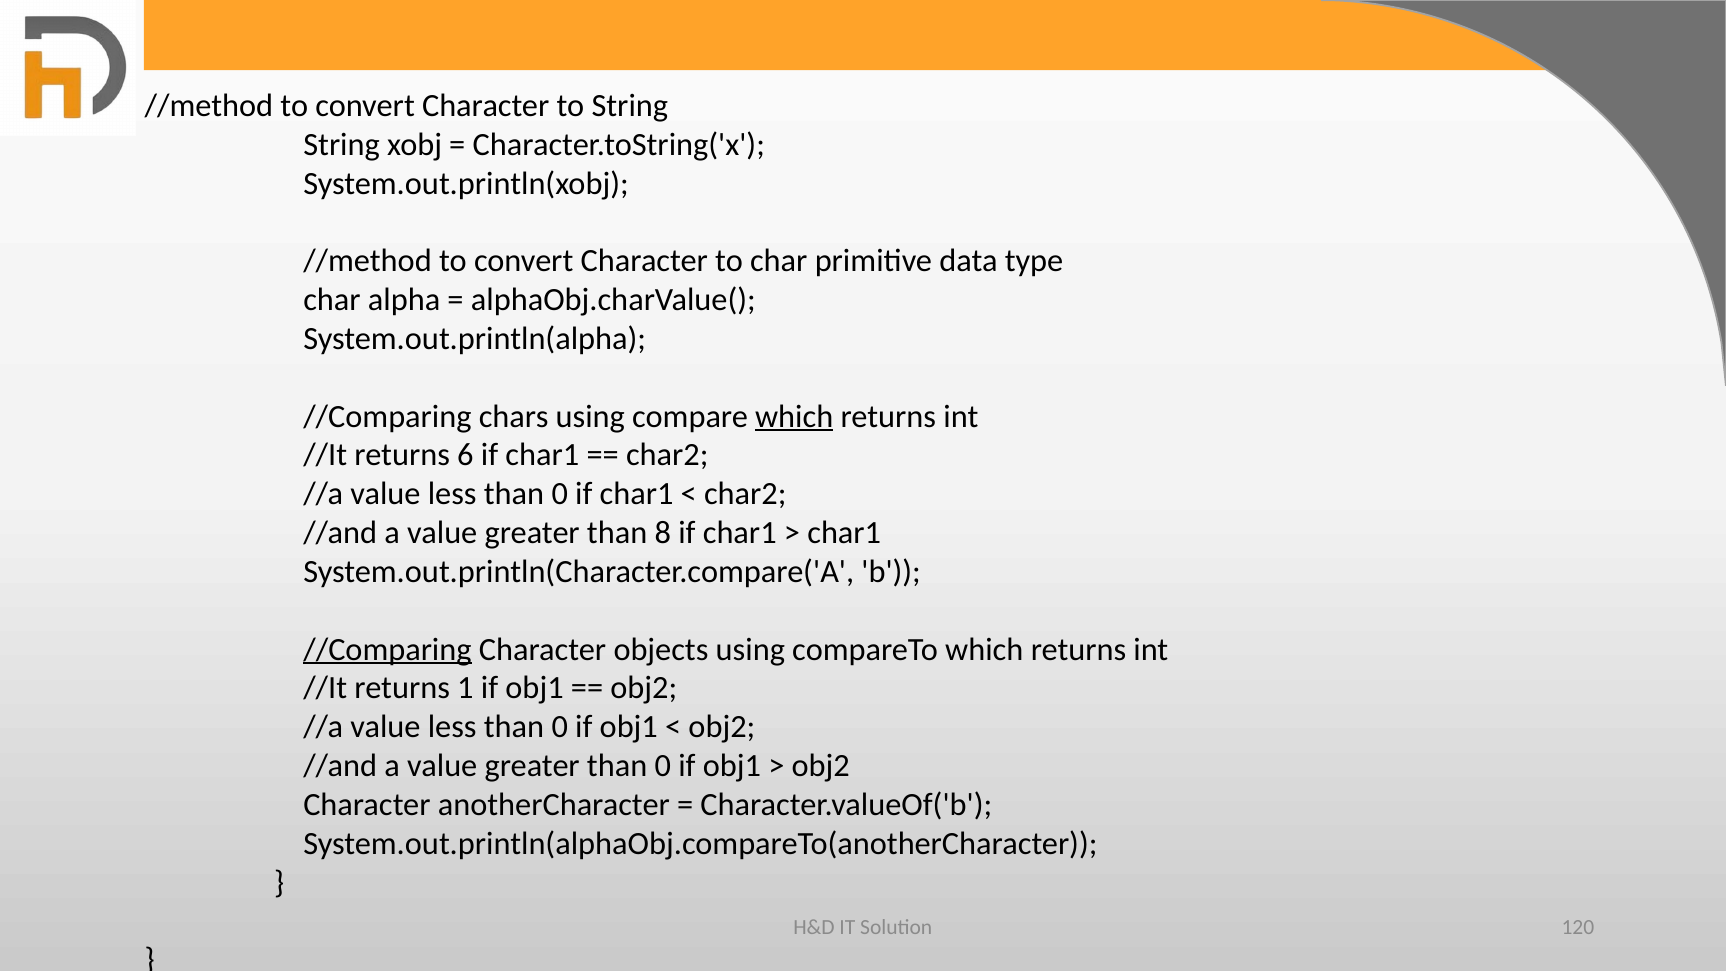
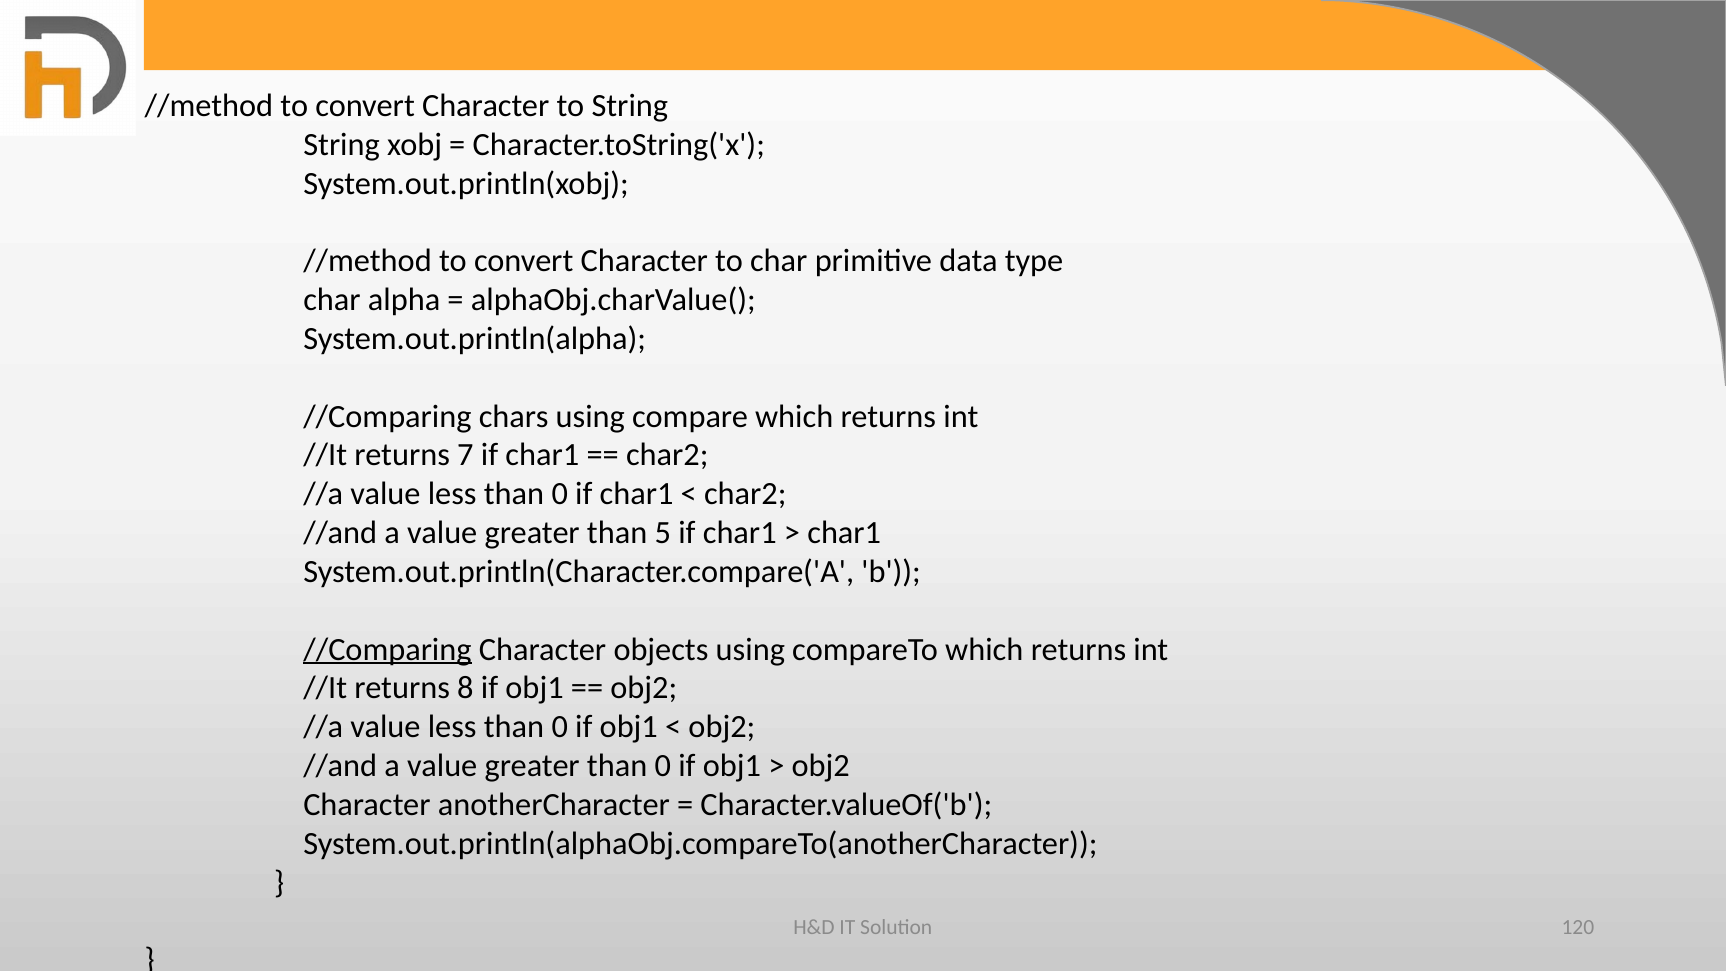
which underline: present -> none (794, 416)
6: 6 -> 7 (465, 455)
8: 8 -> 5 (663, 533)
1: 1 -> 8 (465, 688)
